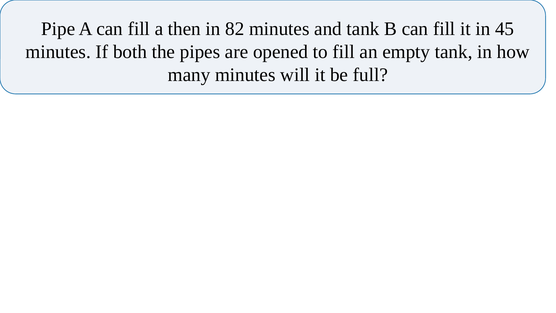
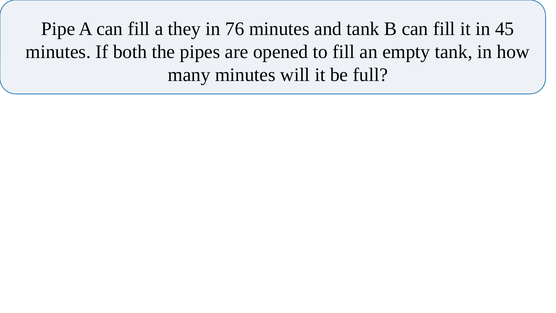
then: then -> they (184, 29)
82: 82 -> 76 (235, 29)
